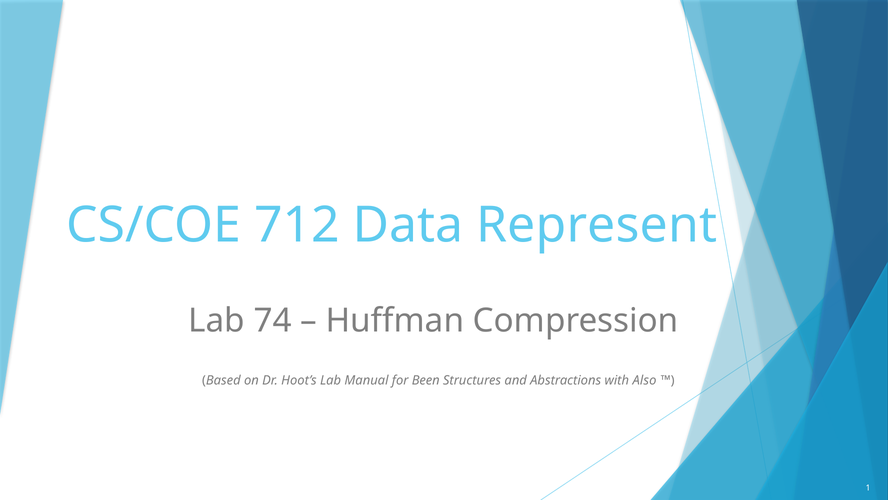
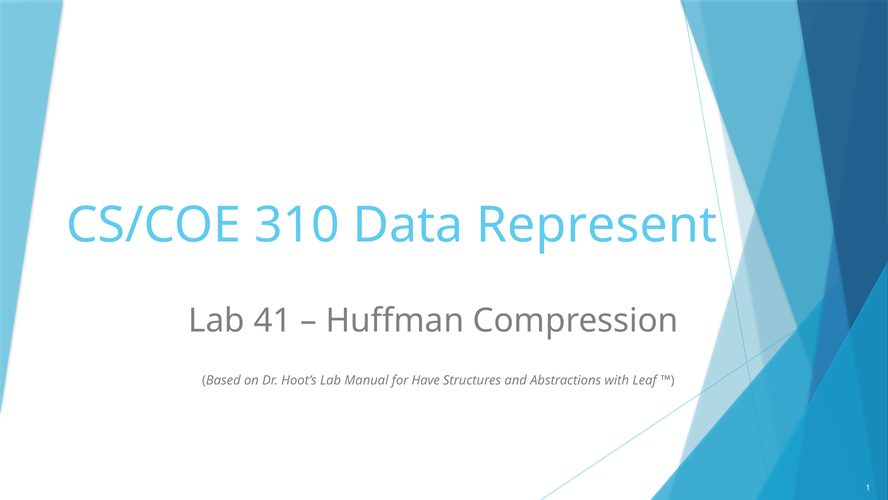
712: 712 -> 310 (297, 225)
74: 74 -> 41 (273, 321)
Been: Been -> Have (426, 380)
Also: Also -> Leaf (645, 380)
